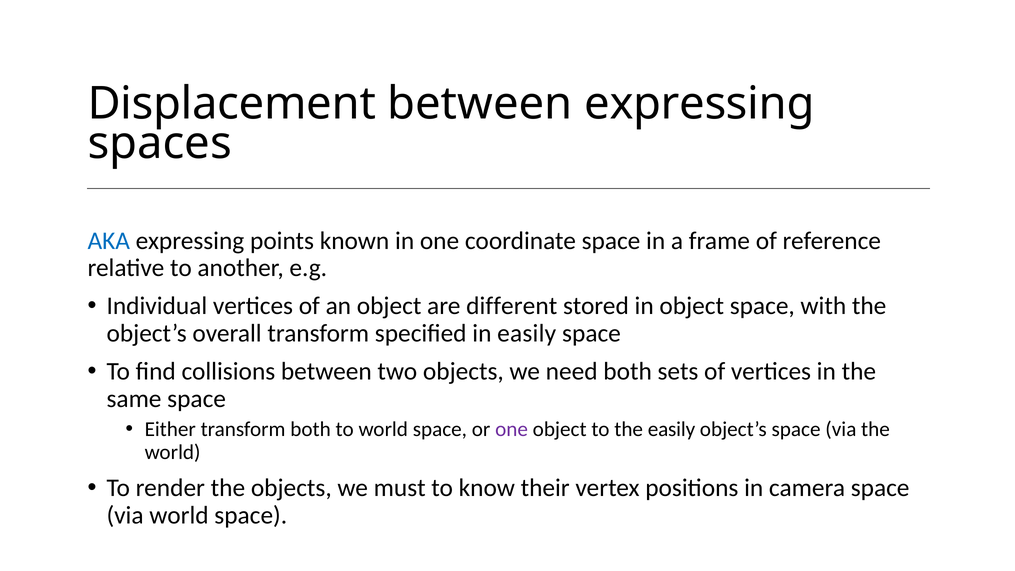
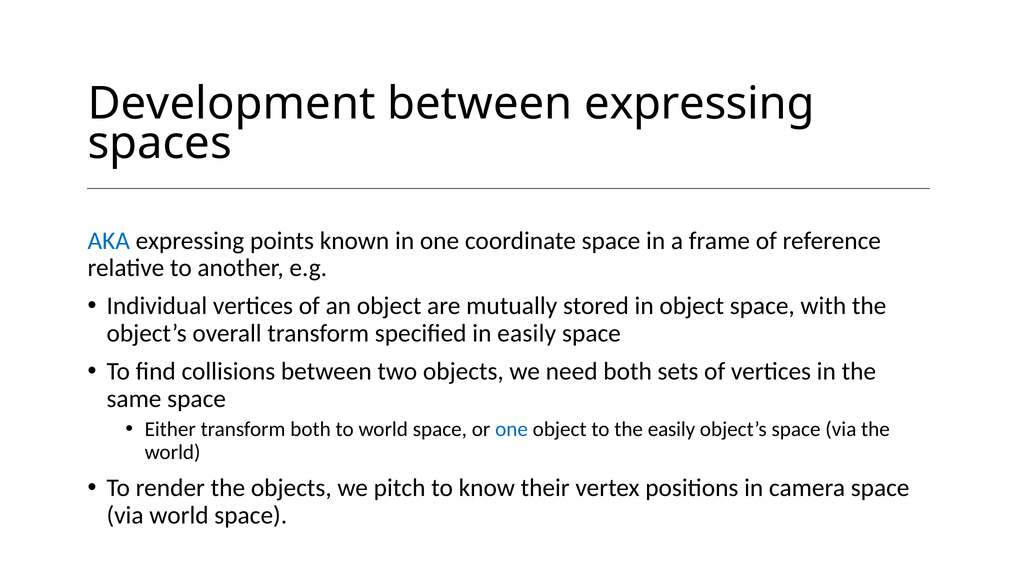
Displacement: Displacement -> Development (232, 104)
different: different -> mutually (512, 306)
one colour: purple -> blue (512, 429)
must: must -> pitch (400, 488)
